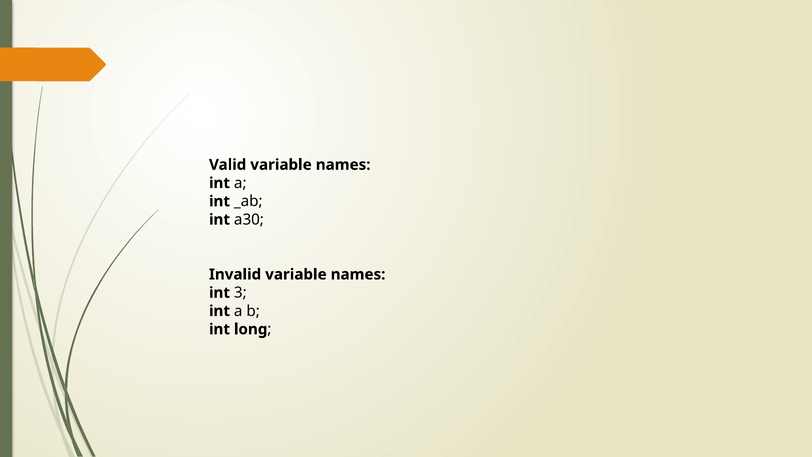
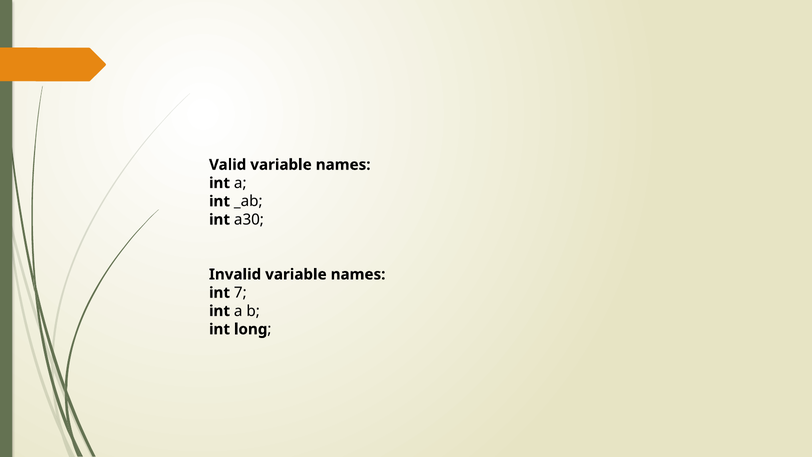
3: 3 -> 7 (240, 293)
